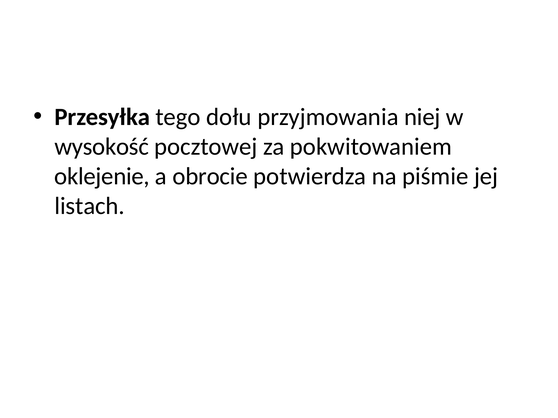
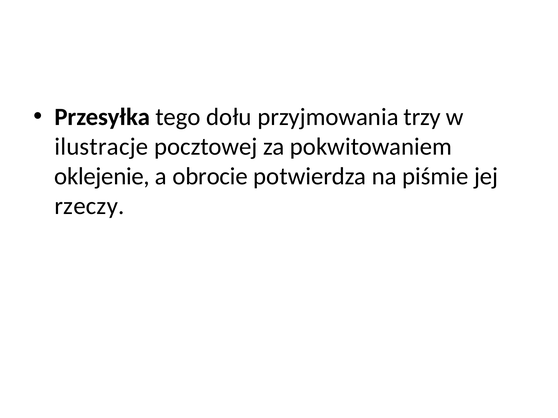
niej: niej -> trzy (422, 117)
wysokość: wysokość -> ilustracje (101, 147)
listach: listach -> rzeczy (89, 206)
